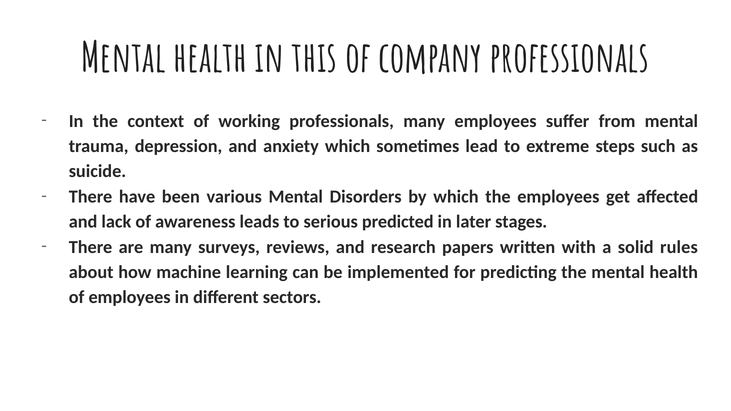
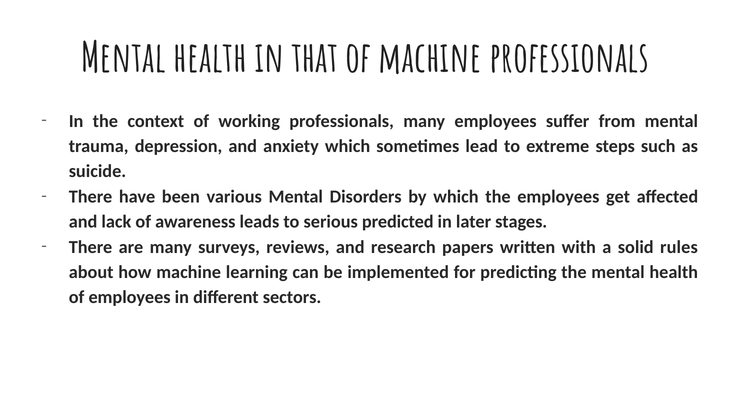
this: this -> that (315, 59)
of company: company -> machine (430, 59)
